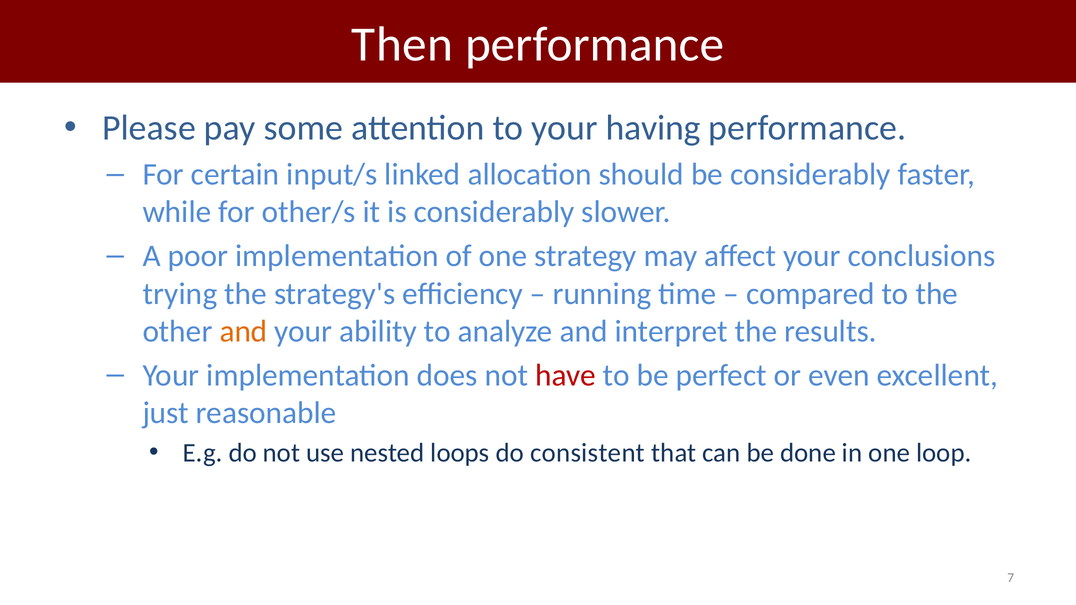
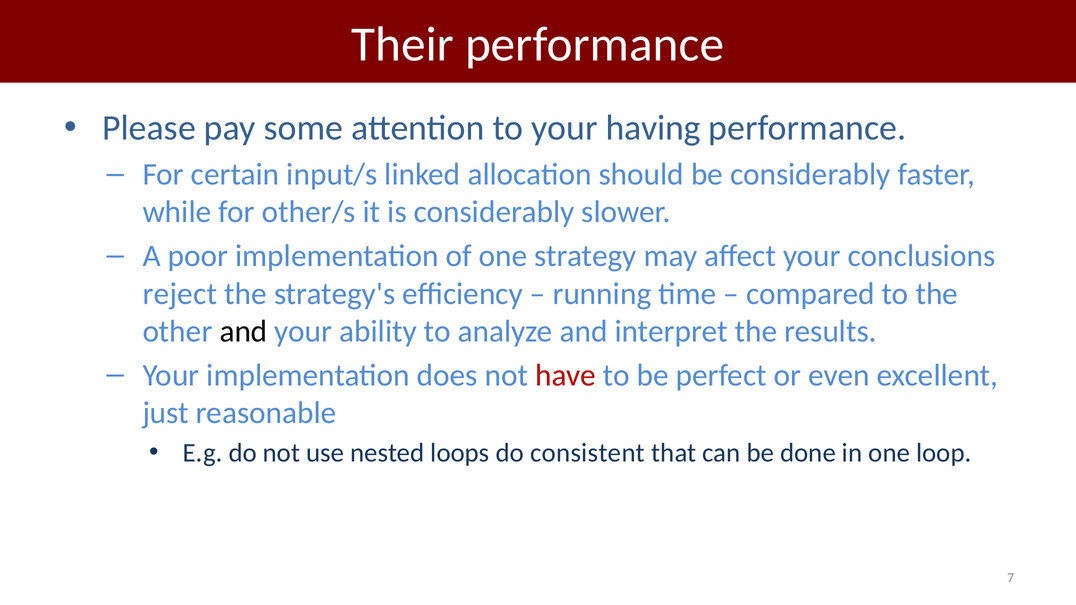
Then: Then -> Their (403, 44)
trying: trying -> reject (180, 294)
and colour: orange -> black (243, 332)
